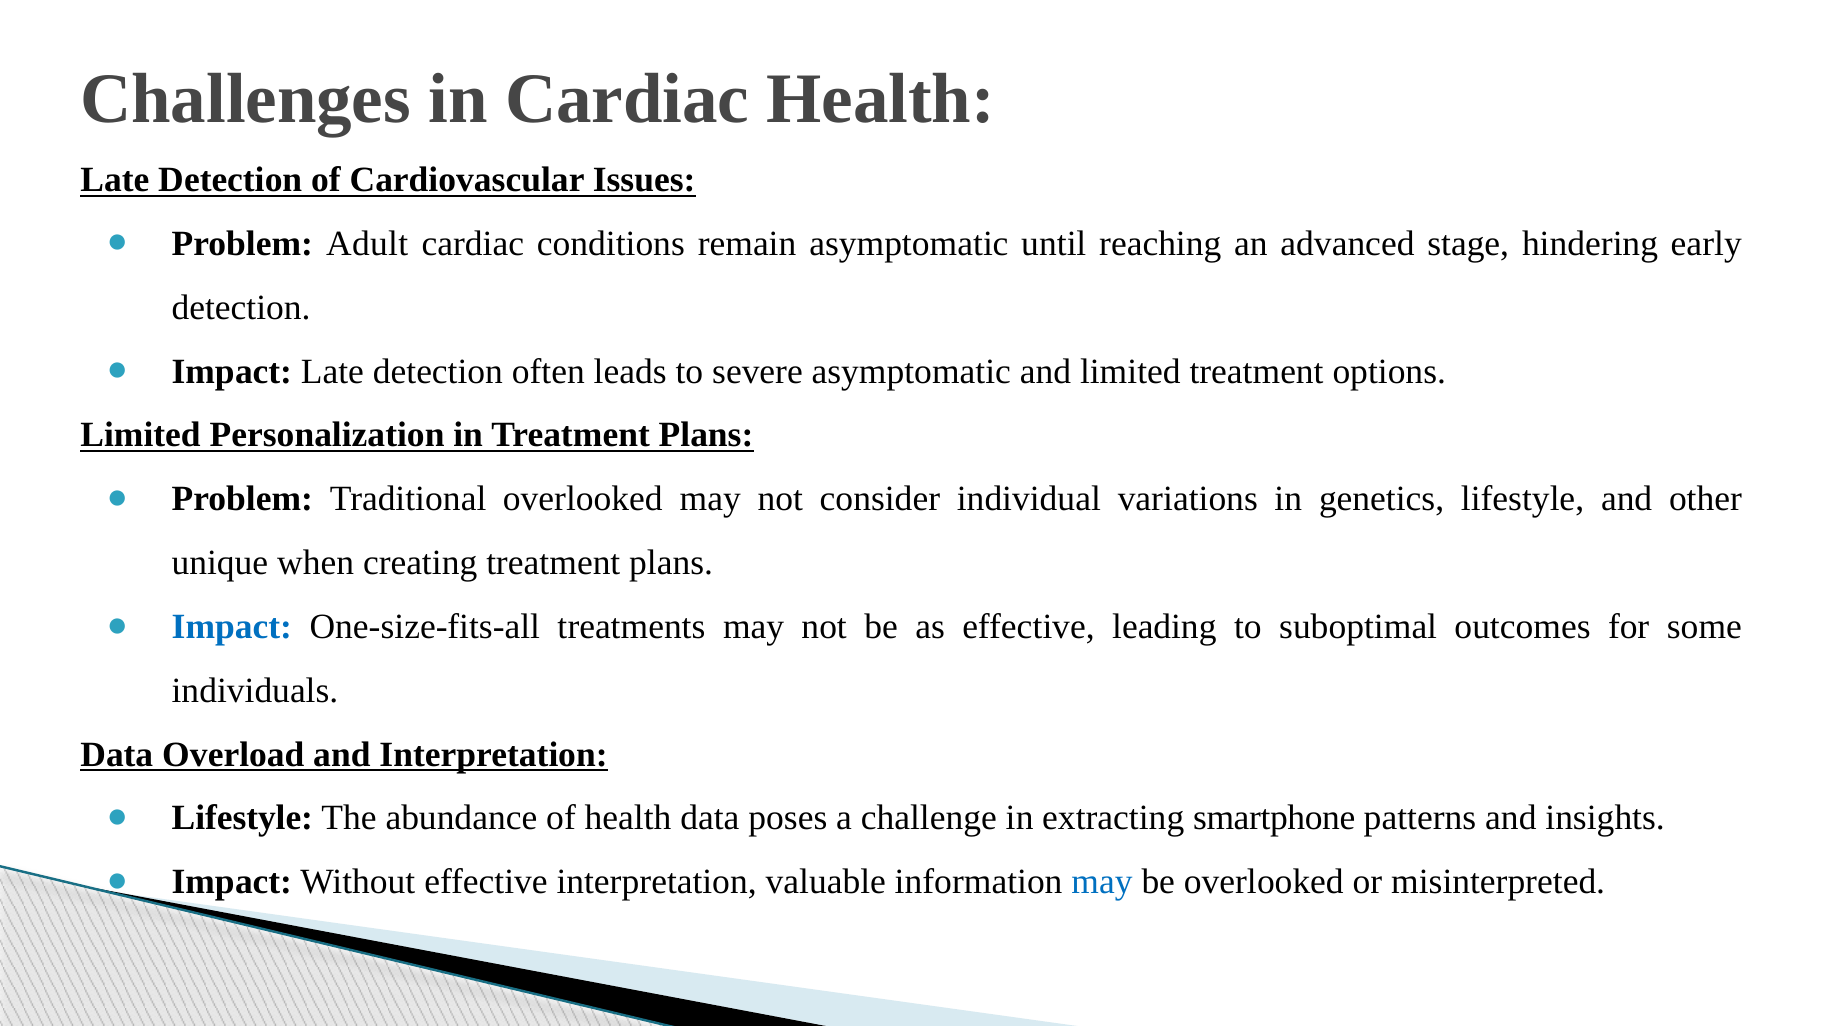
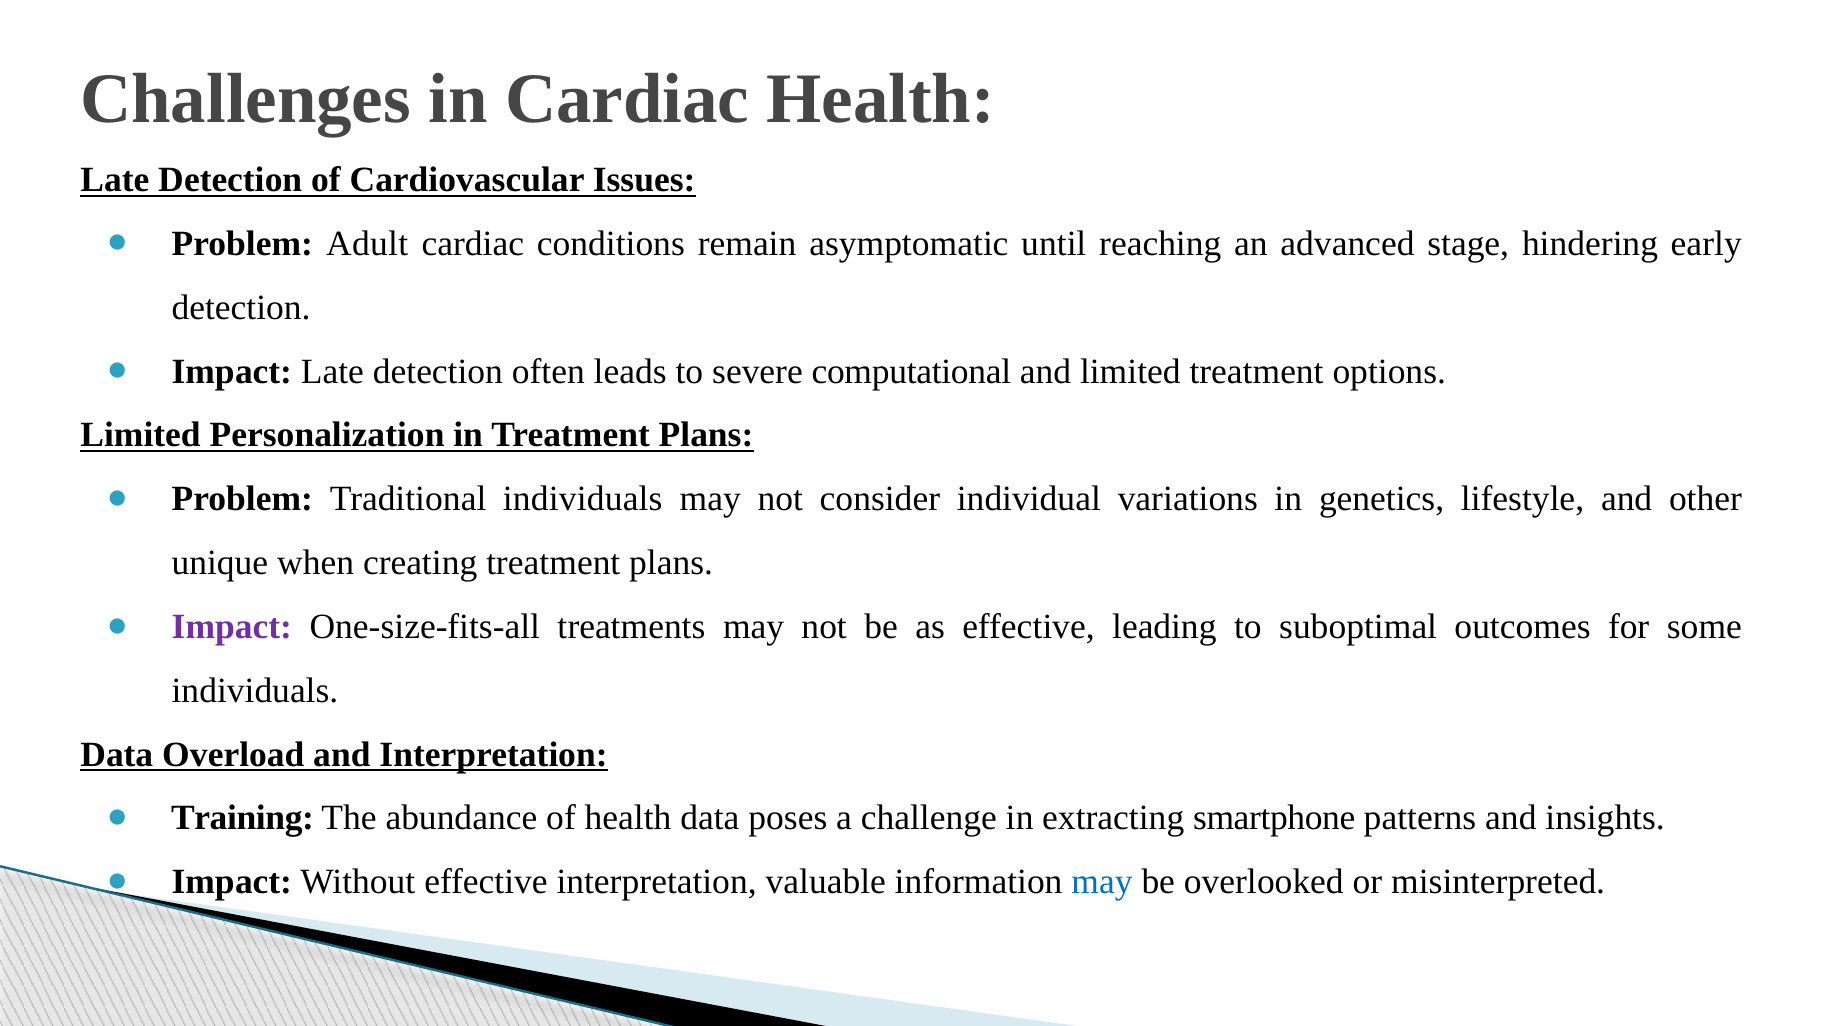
severe asymptomatic: asymptomatic -> computational (911, 372)
Traditional overlooked: overlooked -> individuals (583, 499)
Impact colour: blue -> purple (232, 627)
Lifestyle: Lifestyle -> Training (243, 819)
